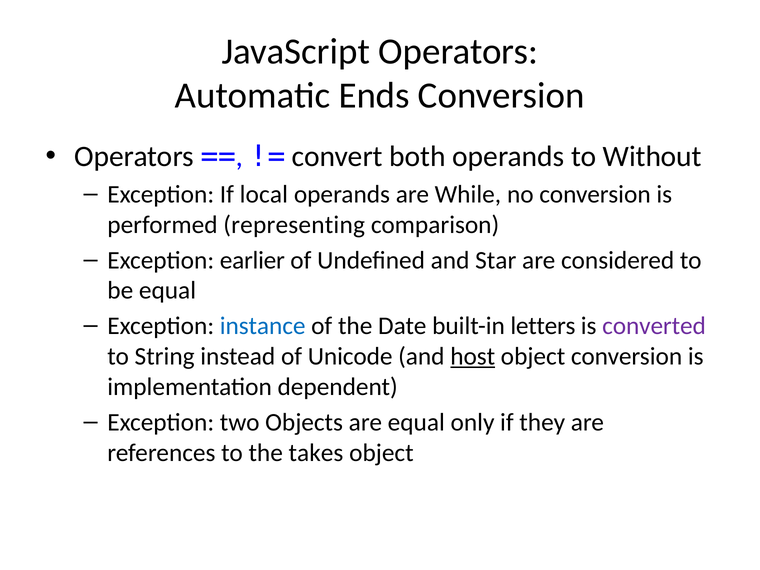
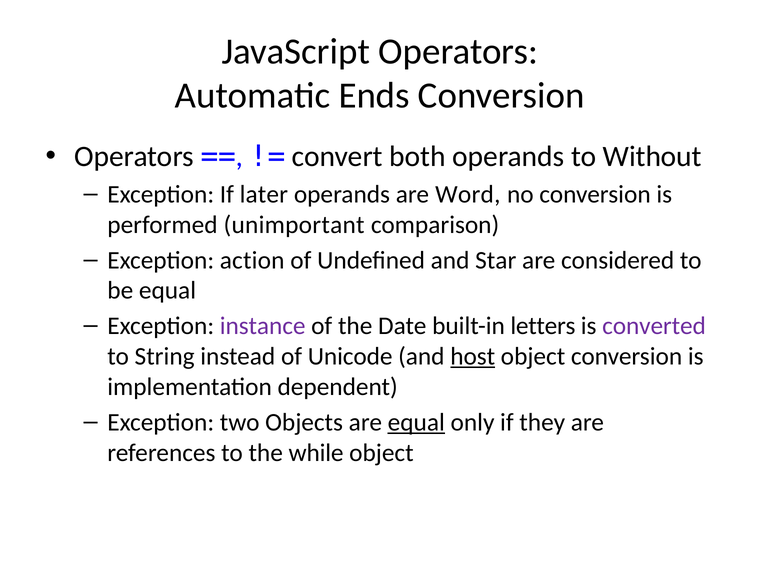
local: local -> later (264, 194)
While: While -> Word (468, 194)
representing: representing -> unimportant (294, 225)
earlier: earlier -> action (252, 260)
instance colour: blue -> purple (263, 326)
equal underline: none -> present (416, 422)
takes: takes -> while (316, 453)
